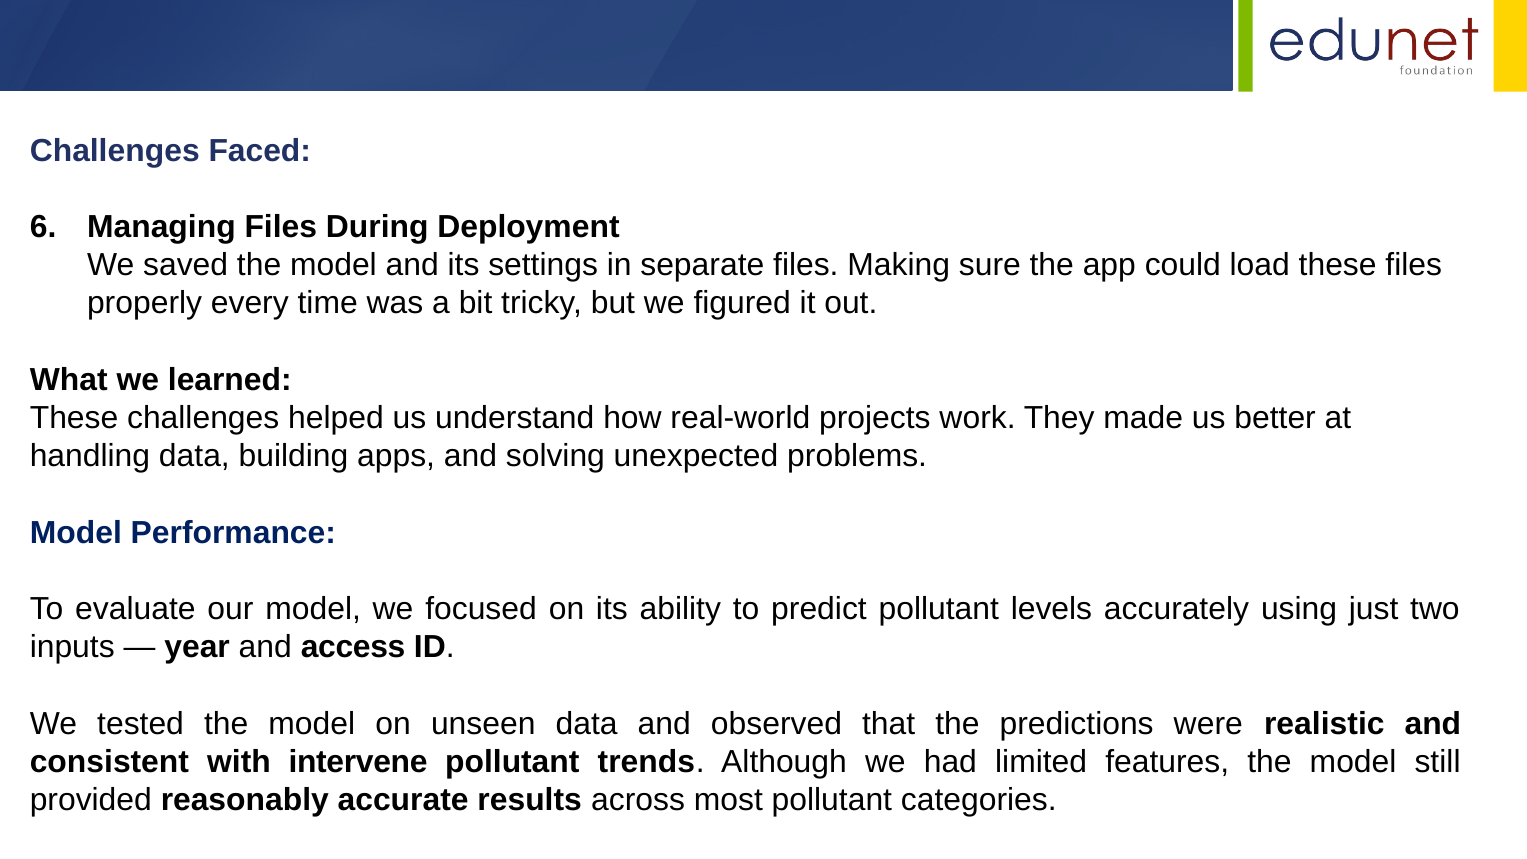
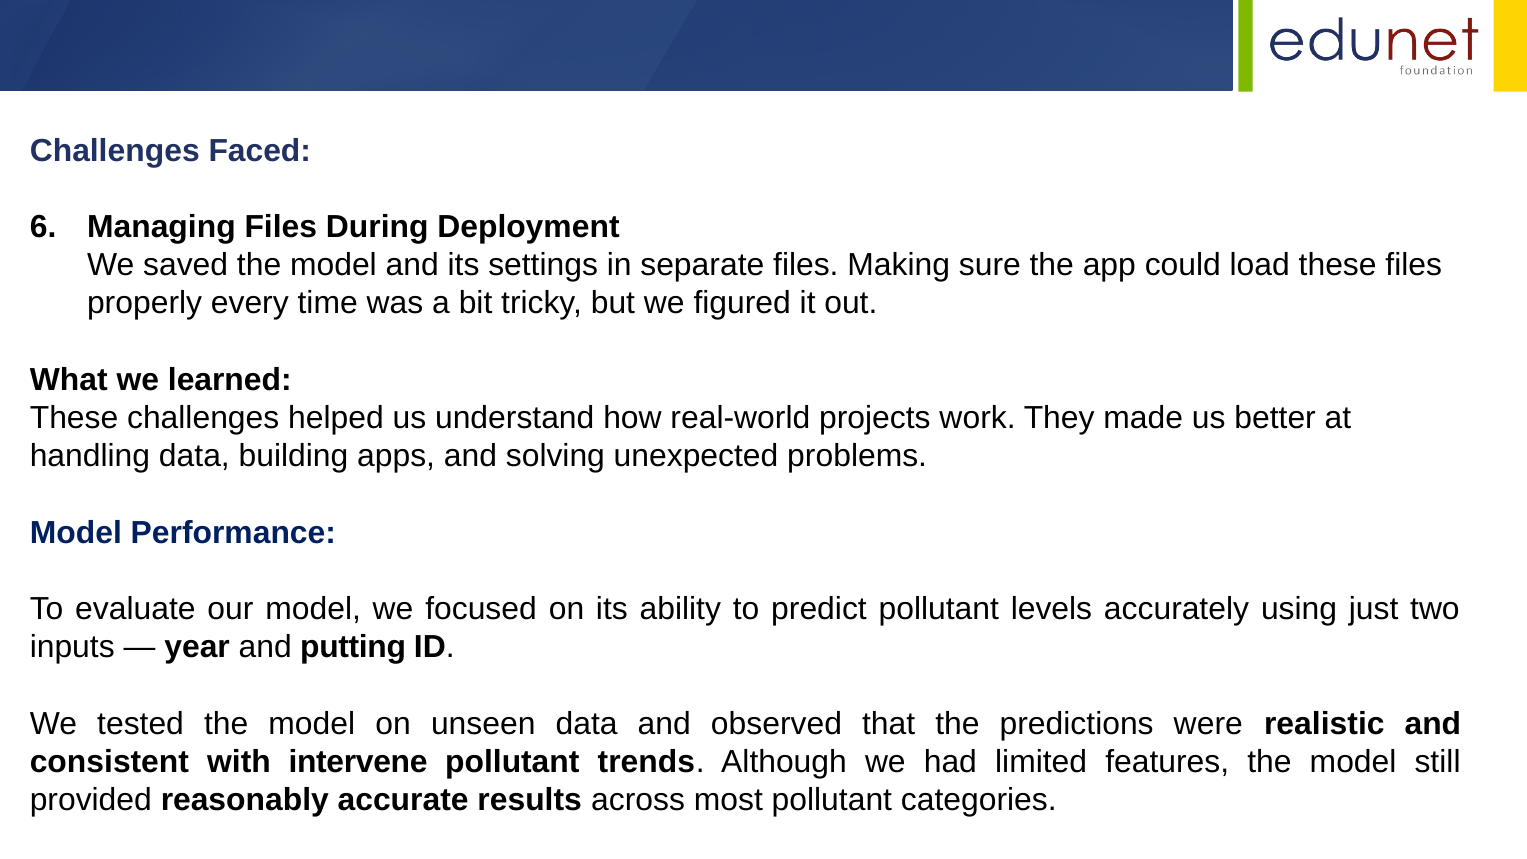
access: access -> putting (353, 647)
